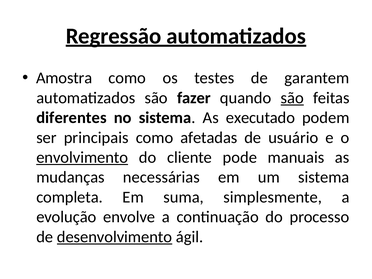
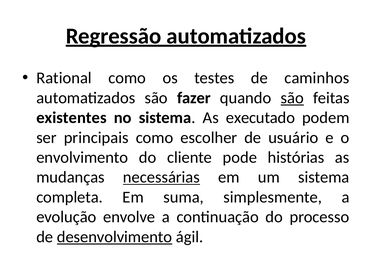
Amostra: Amostra -> Rational (64, 78)
garantem: garantem -> caminhos (317, 78)
diferentes: diferentes -> existentes (71, 118)
afetadas: afetadas -> escolher (209, 138)
envolvimento underline: present -> none (82, 157)
manuais: manuais -> histórias (296, 157)
necessárias underline: none -> present (161, 177)
